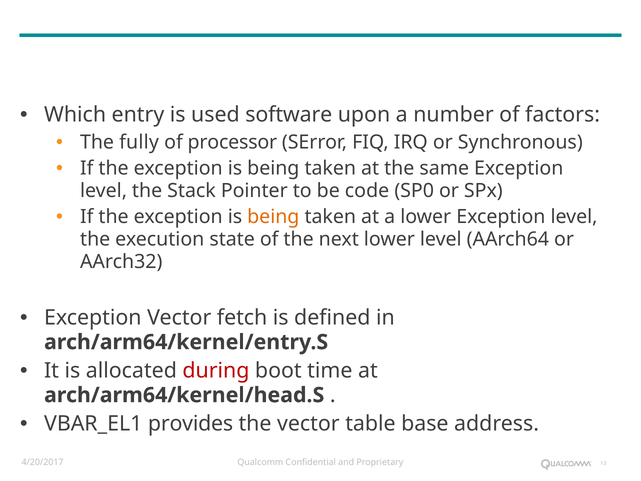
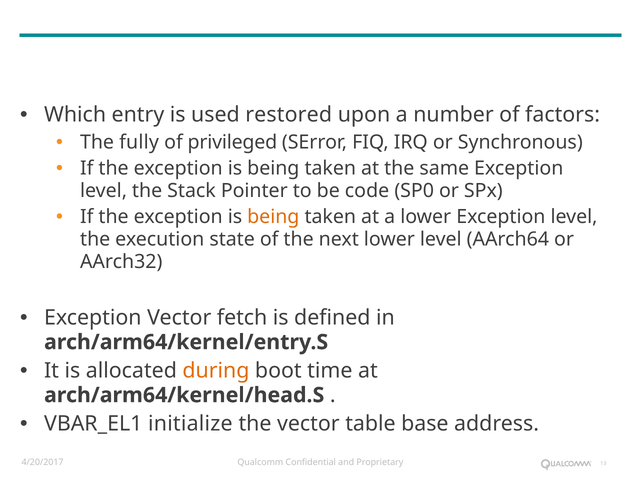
software: software -> restored (289, 115)
processor: processor -> privileged (232, 142)
during colour: red -> orange (216, 371)
provides: provides -> initialize (190, 424)
